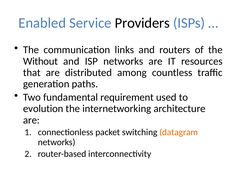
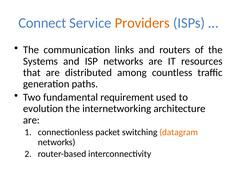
Enabled: Enabled -> Connect (42, 23)
Providers colour: black -> orange (142, 23)
Without: Without -> Systems (40, 61)
